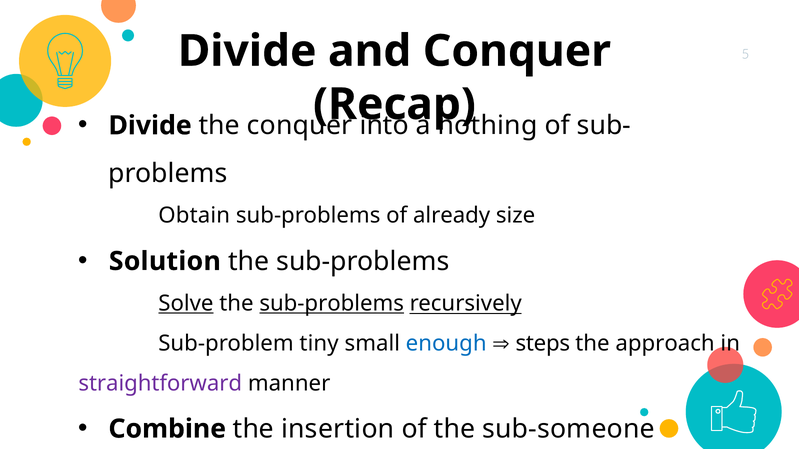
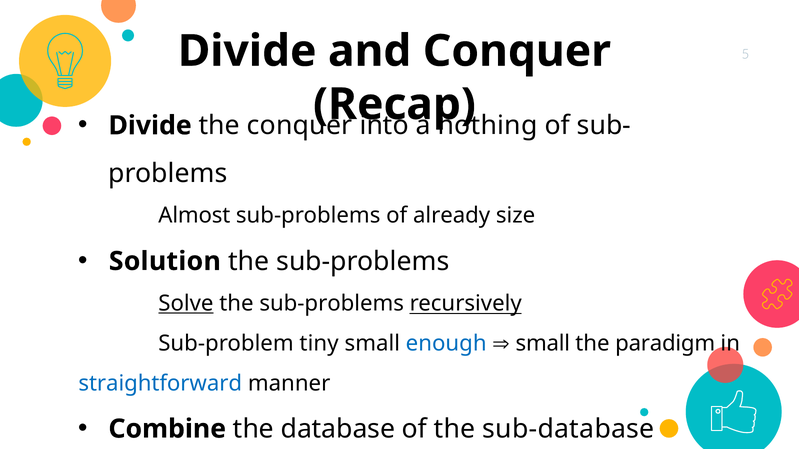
Obtain: Obtain -> Almost (194, 216)
sub-problems underline: present -> none (332, 304)
steps: steps -> small (543, 344)
approach: approach -> paradigm (665, 344)
straightforward colour: purple -> blue (160, 384)
insertion: insertion -> database (338, 429)
sub-someone: sub-someone -> sub-database (568, 429)
